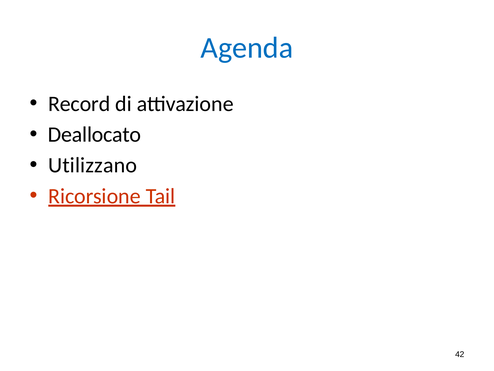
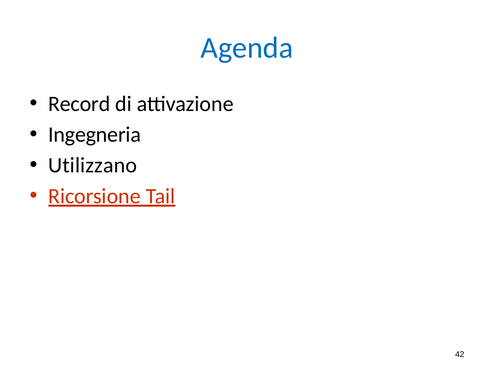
Deallocato: Deallocato -> Ingegneria (95, 134)
